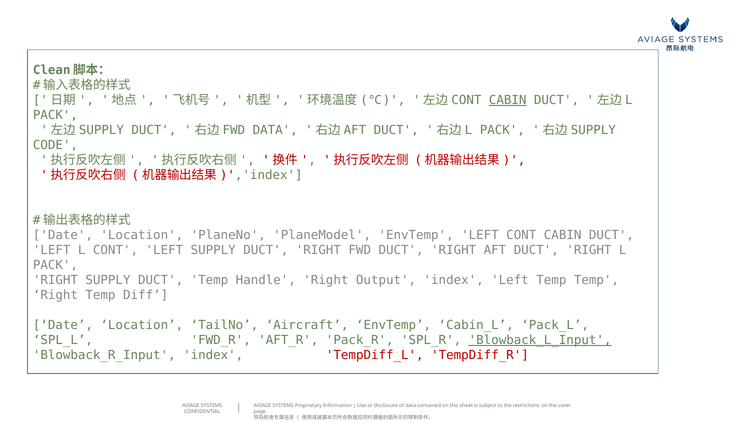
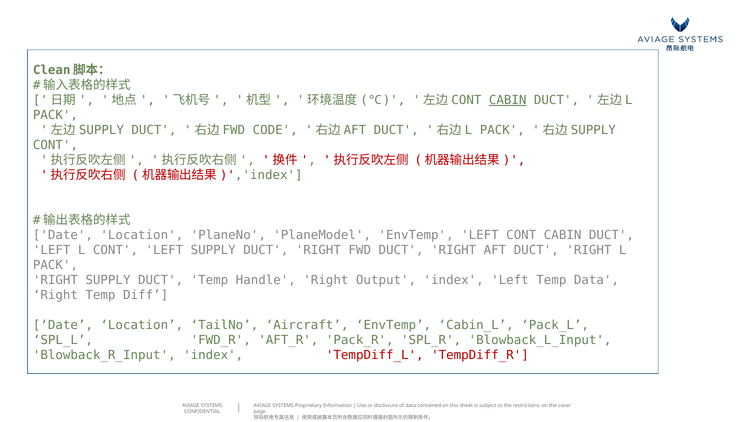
DATA: DATA -> CODE (275, 130)
CODE: CODE -> CONT (55, 145)
Temp Temp: Temp -> Data (596, 280)
Blowback_L_Input underline: present -> none (540, 340)
